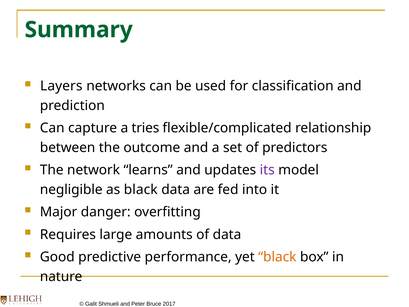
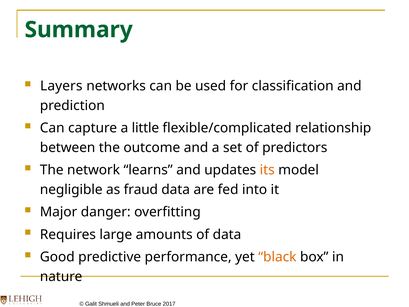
tries: tries -> little (145, 128)
its colour: purple -> orange (267, 170)
as black: black -> fraud (141, 190)
